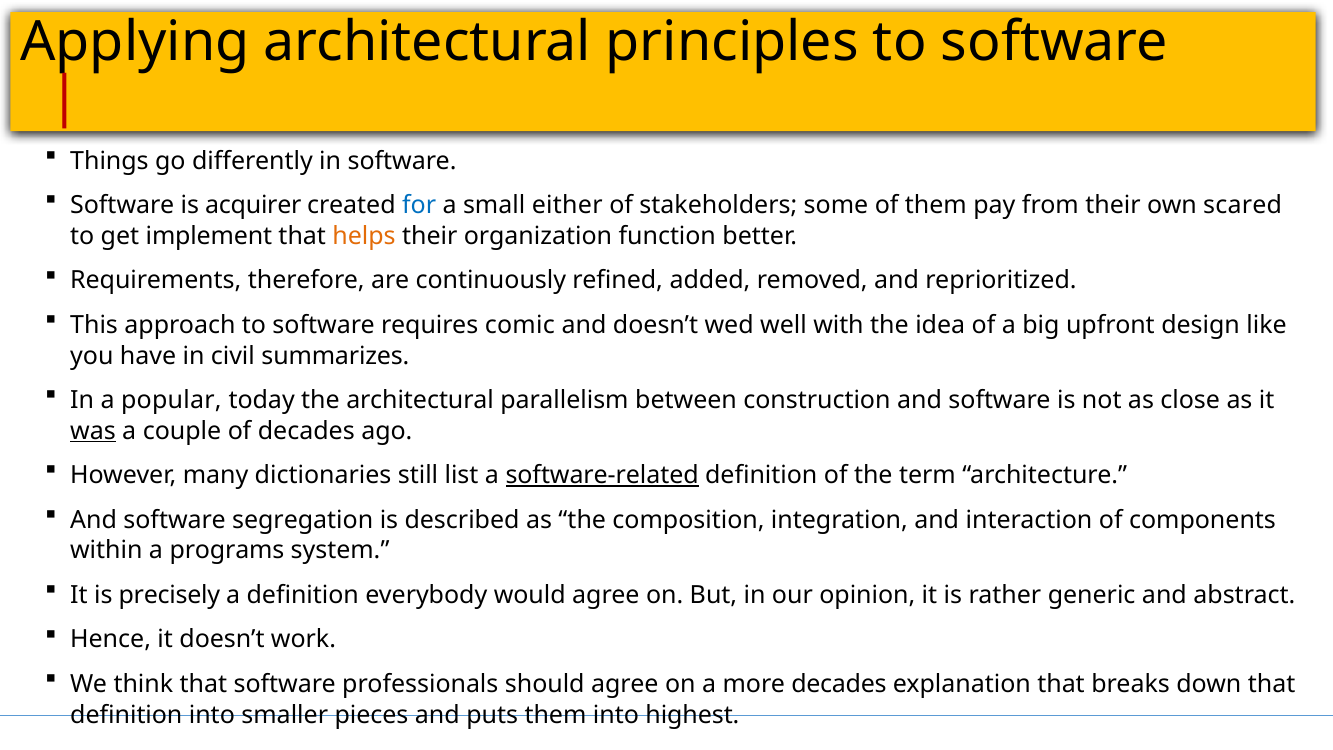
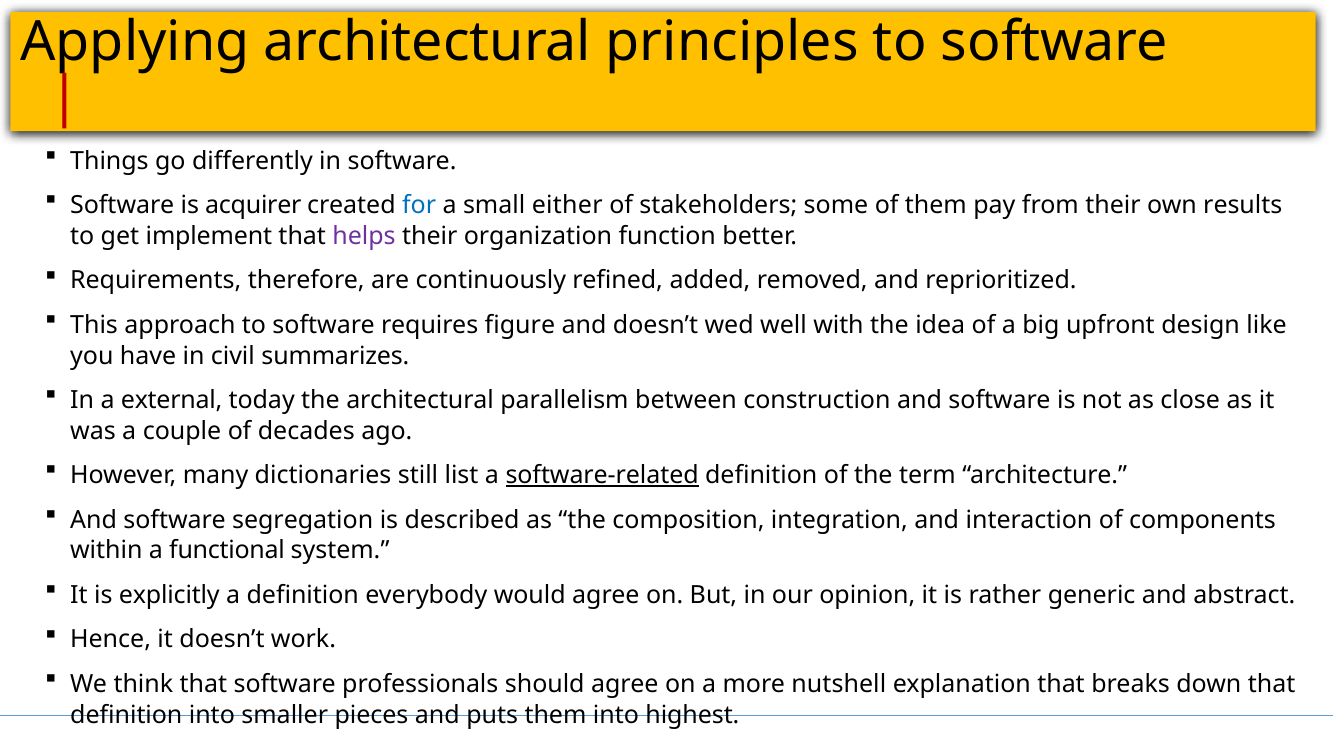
scared: scared -> results (1243, 205)
helps colour: orange -> purple (364, 236)
comic: comic -> figure (520, 325)
popular: popular -> external (172, 400)
was underline: present -> none (93, 431)
programs: programs -> functional (227, 551)
precisely: precisely -> explicitly (169, 595)
more decades: decades -> nutshell (839, 684)
